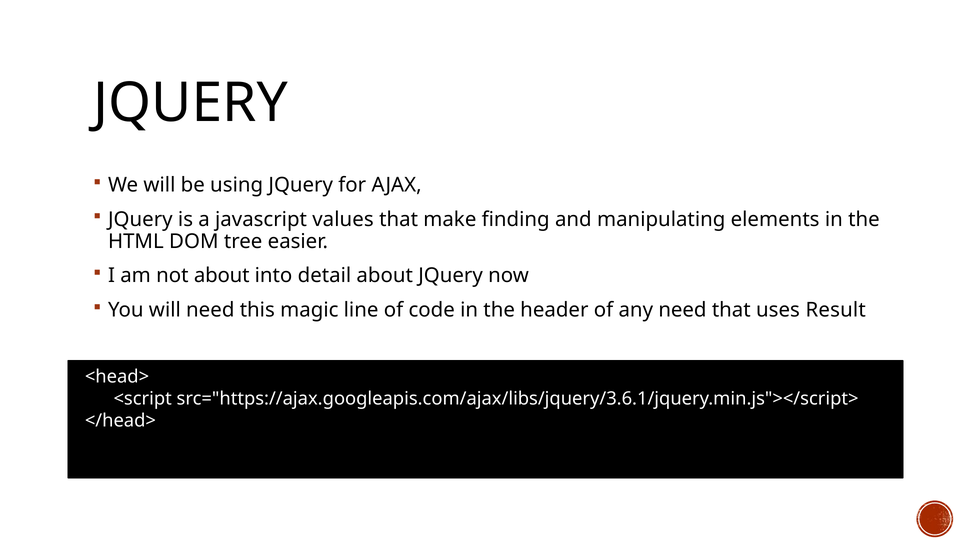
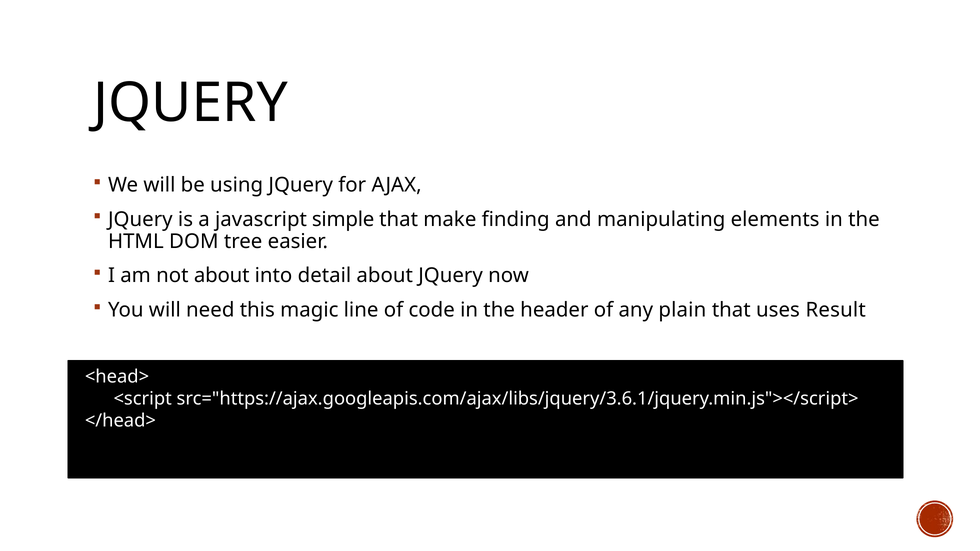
values: values -> simple (343, 219)
any need: need -> plain (682, 310)
